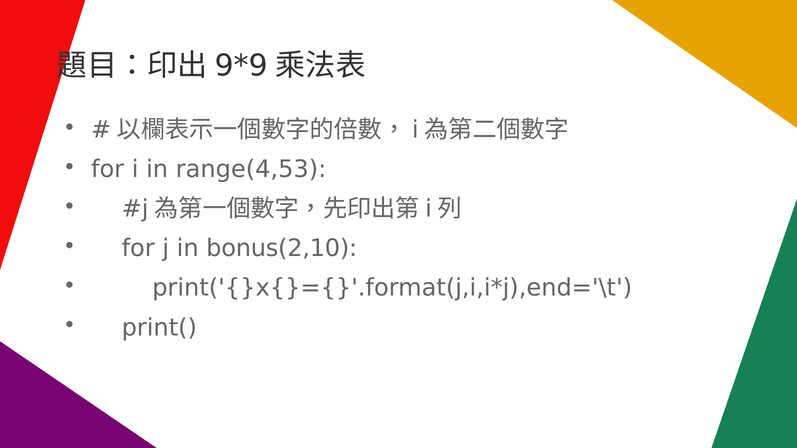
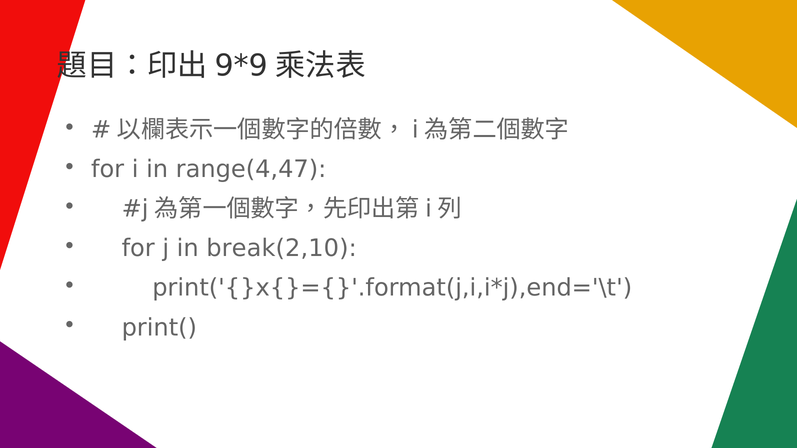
range(4,53: range(4,53 -> range(4,47 (251, 170)
bonus(2,10: bonus(2,10 -> break(2,10 (282, 249)
